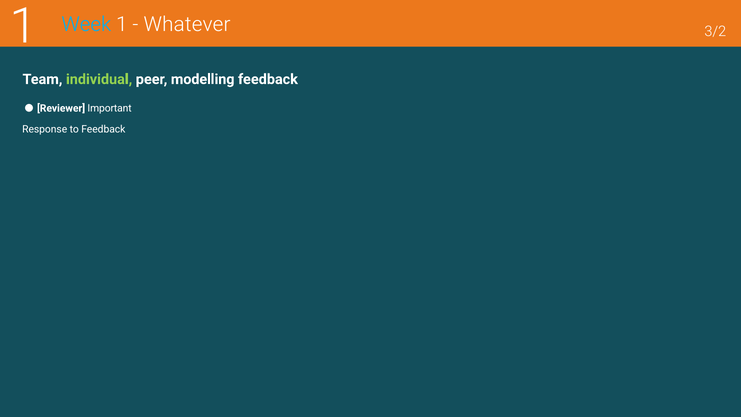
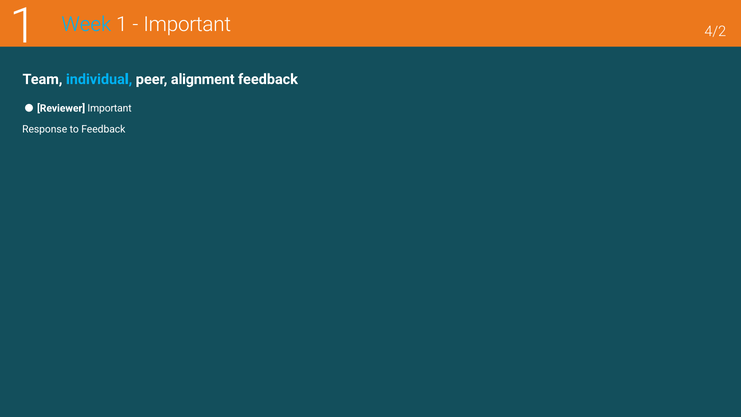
Whatever: Whatever -> Important (187, 25)
3/2: 3/2 -> 4/2 (715, 31)
individual colour: light green -> light blue (99, 79)
modelling: modelling -> alignment (203, 79)
